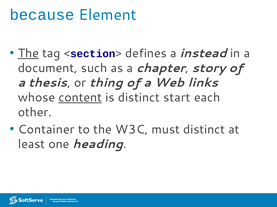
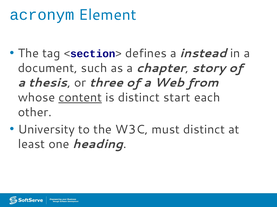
because: because -> acronym (42, 15)
The underline: present -> none (28, 53)
thing: thing -> three (106, 83)
links: links -> from (203, 83)
Container: Container -> University (46, 130)
